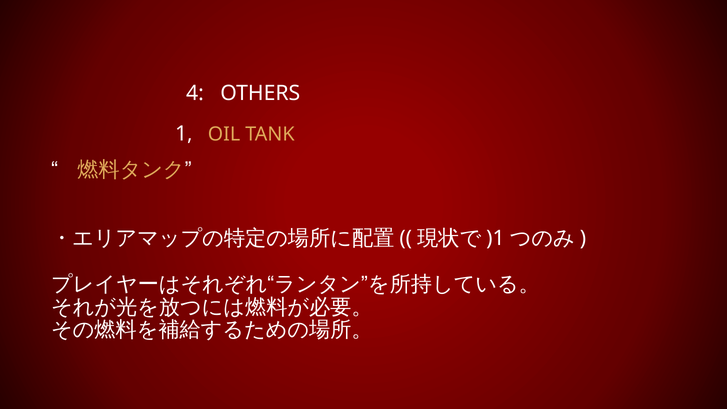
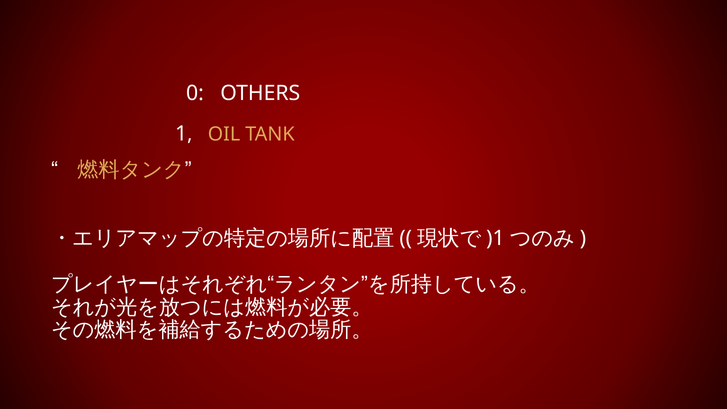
4: 4 -> 0 (195, 93)
